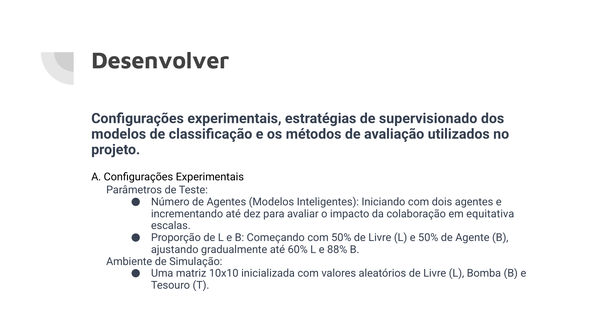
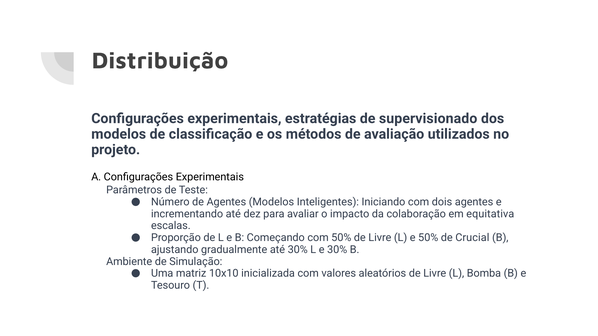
Desenvolver: Desenvolver -> Distribuição (160, 61)
Agente: Agente -> Crucial (472, 238)
até 60%: 60% -> 30% (298, 250)
e 88%: 88% -> 30% (337, 250)
